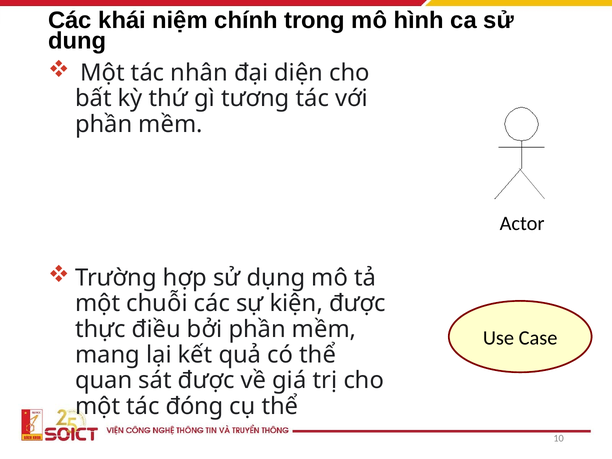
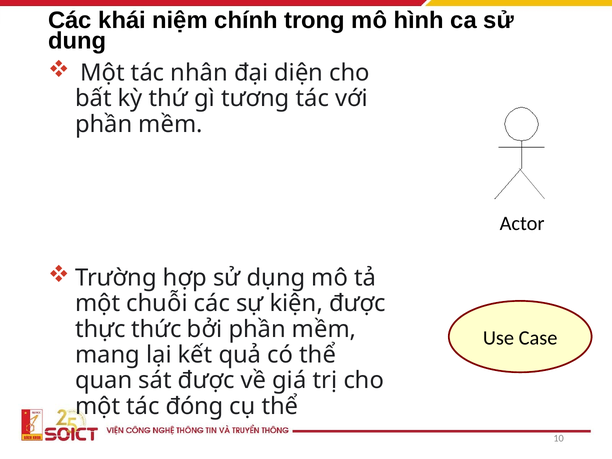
điều: điều -> thức (156, 329)
